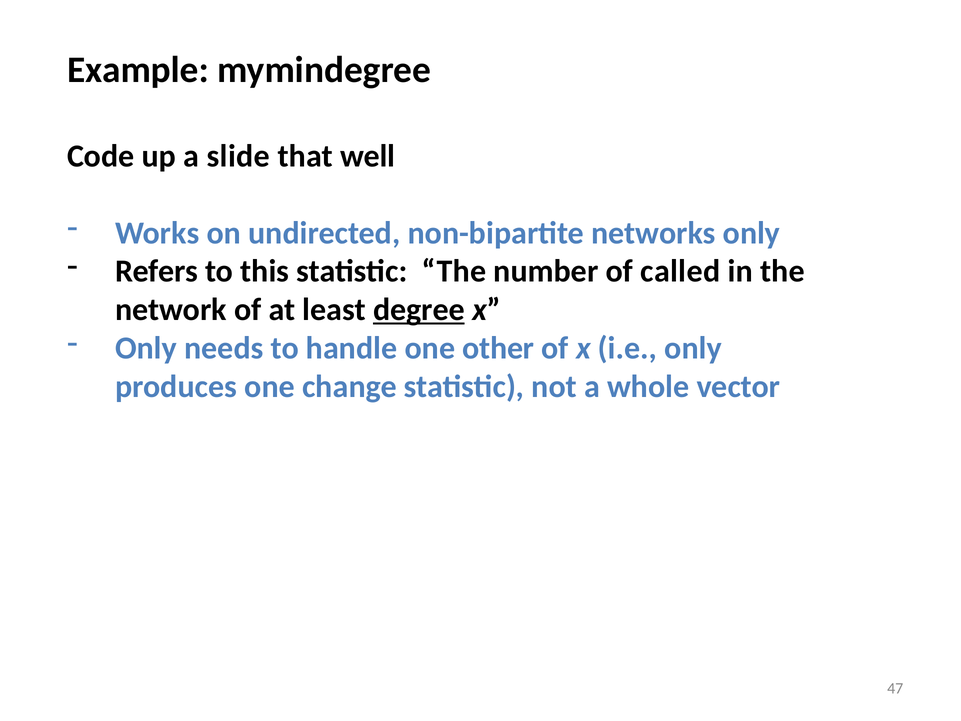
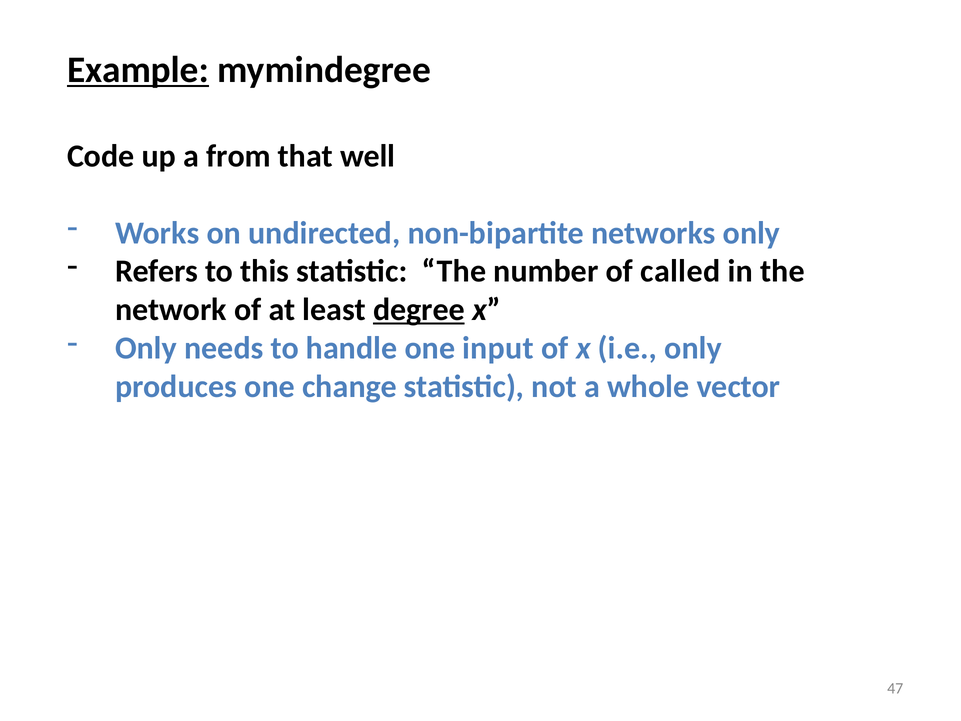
Example underline: none -> present (138, 70)
slide: slide -> from (239, 156)
other: other -> input (498, 348)
